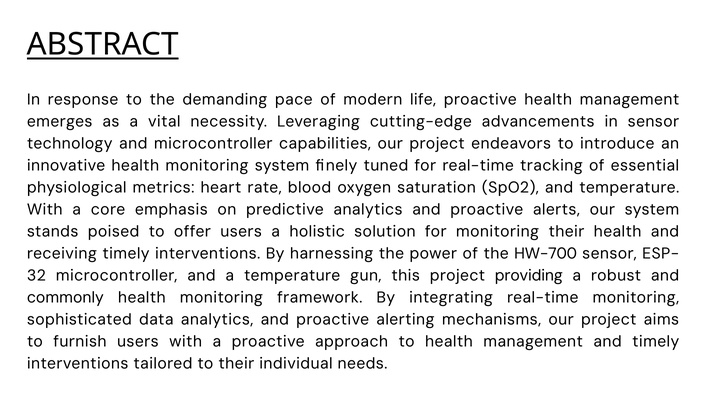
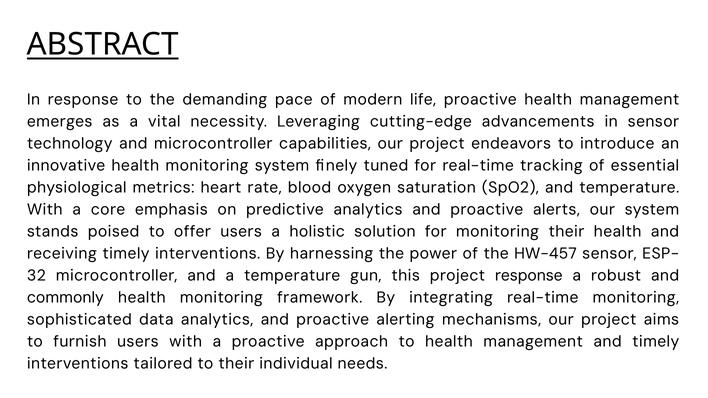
HW-700: HW-700 -> HW-457 (545, 254)
project providing: providing -> response (529, 276)
